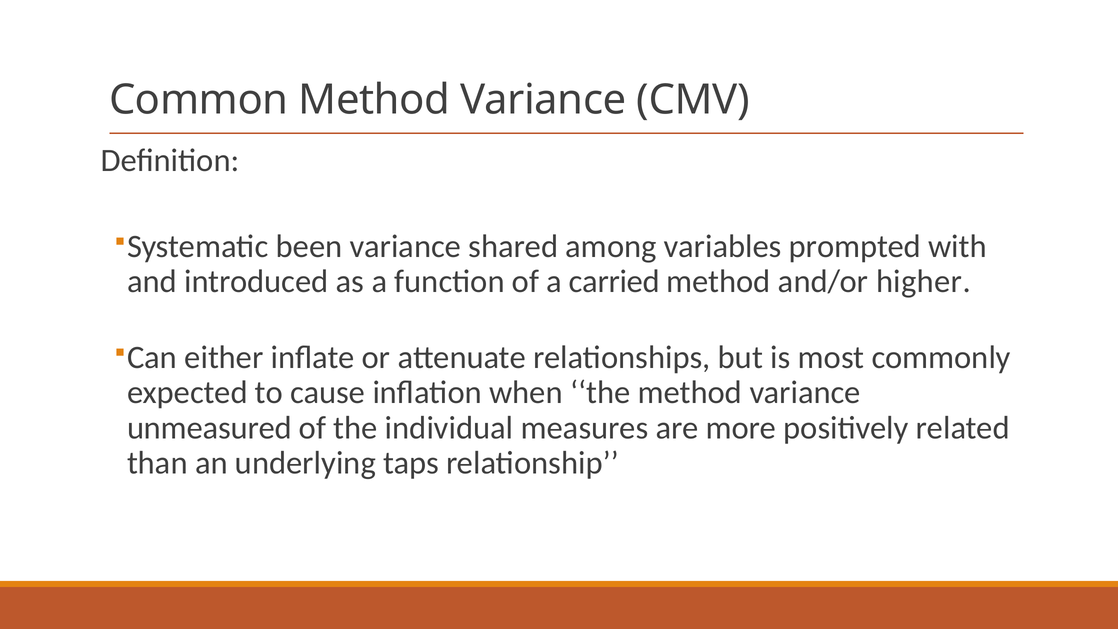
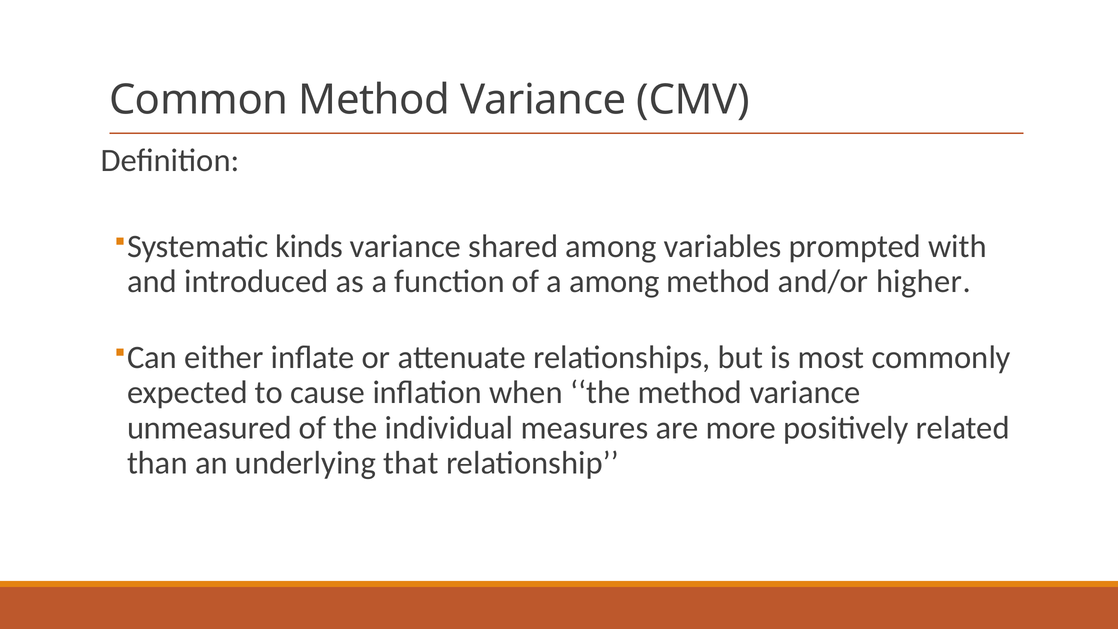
been: been -> kinds (309, 246)
a carried: carried -> among (614, 282)
taps: taps -> that (411, 463)
